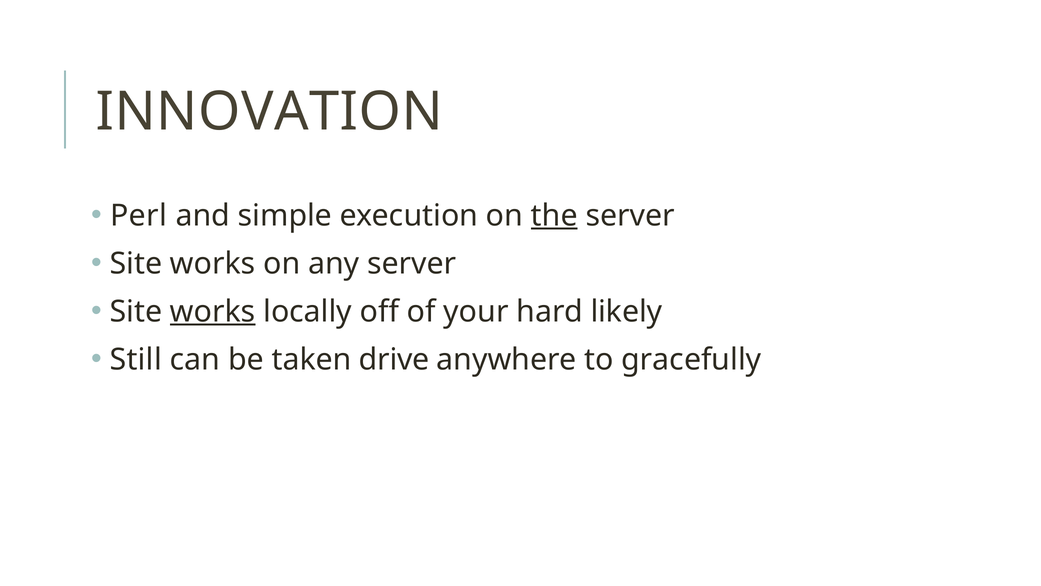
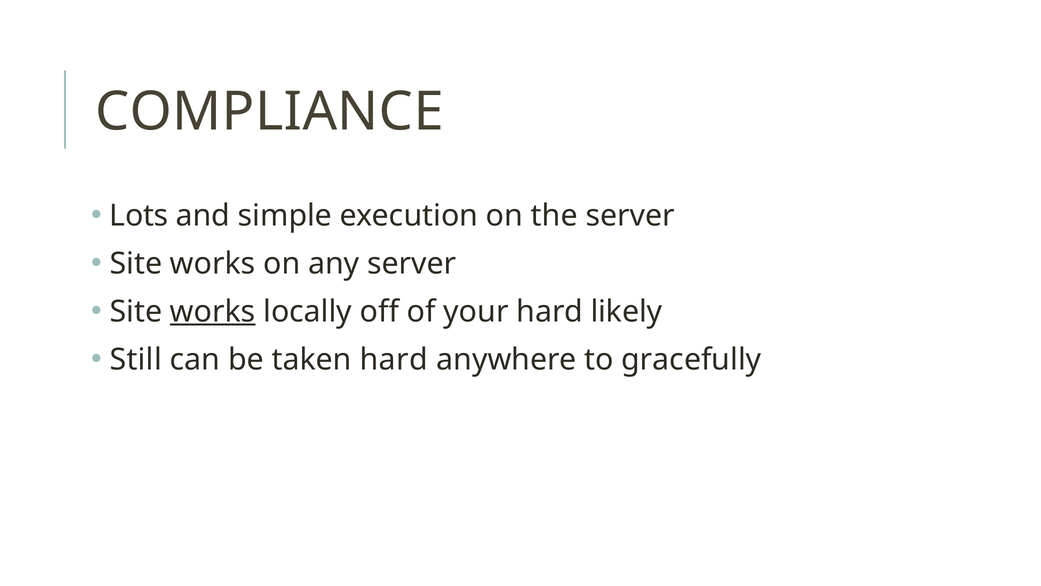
INNOVATION: INNOVATION -> COMPLIANCE (269, 112)
Perl: Perl -> Lots (139, 215)
the underline: present -> none (554, 215)
taken drive: drive -> hard (394, 359)
